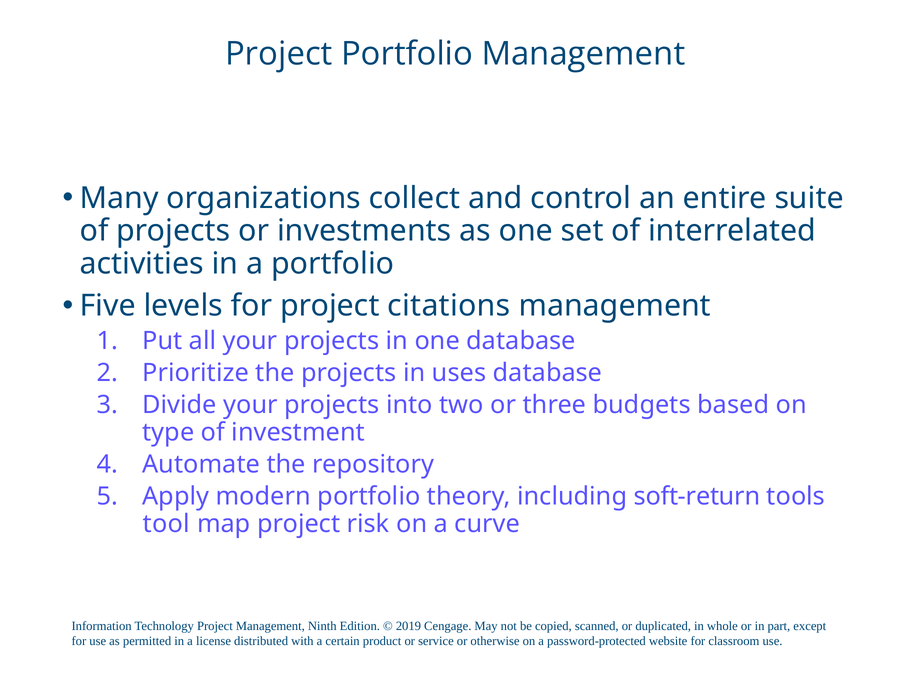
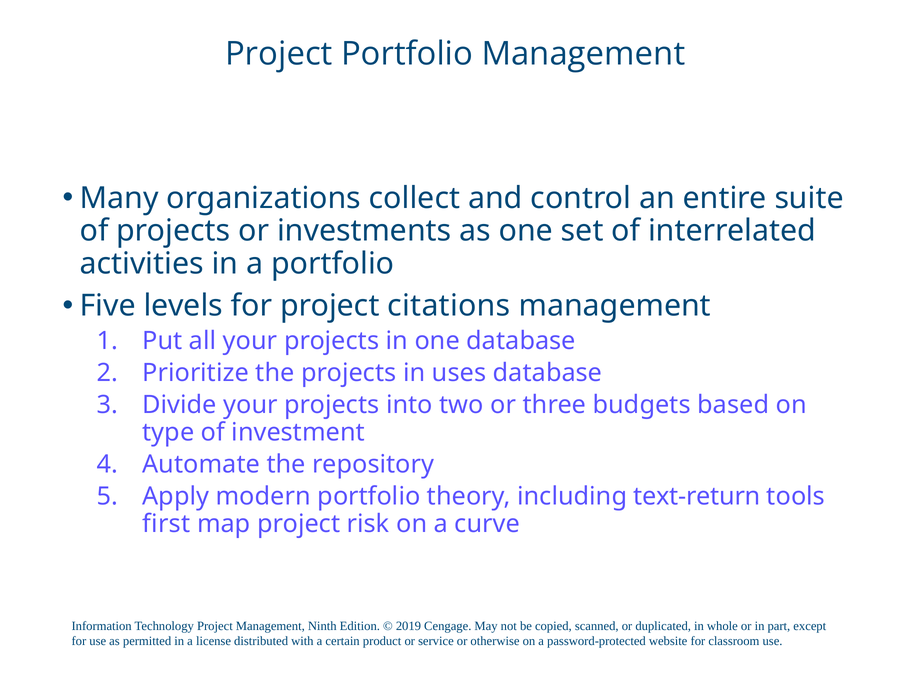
soft-return: soft-return -> text-return (697, 497)
tool: tool -> first (166, 524)
